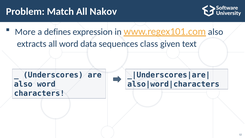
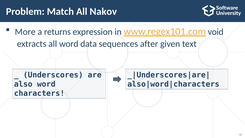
defines: defines -> returns (57, 32)
also: also -> void (216, 32)
class: class -> after (149, 44)
